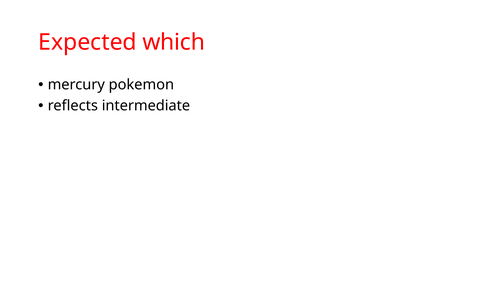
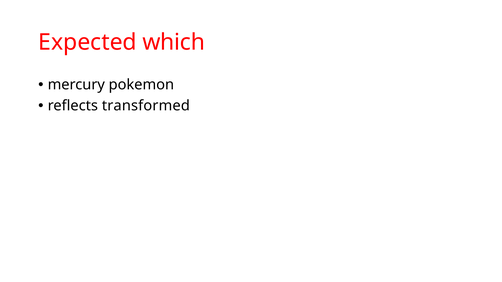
intermediate: intermediate -> transformed (146, 106)
